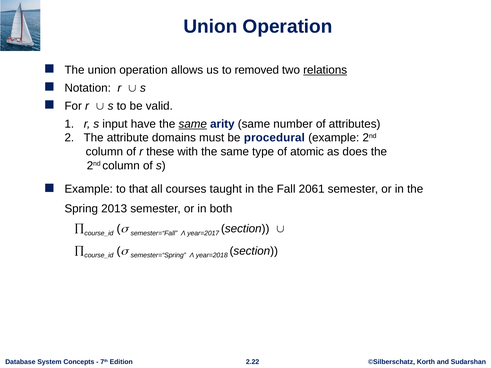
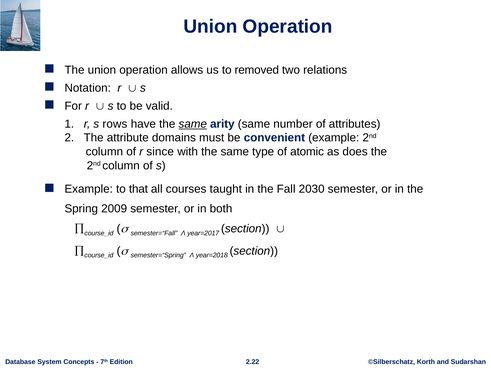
relations underline: present -> none (325, 70)
input: input -> rows (115, 124)
procedural: procedural -> convenient (274, 138)
these: these -> since (160, 152)
2061: 2061 -> 2030 (312, 189)
2013: 2013 -> 2009 (114, 209)
